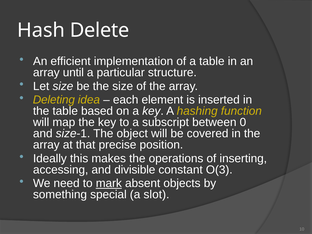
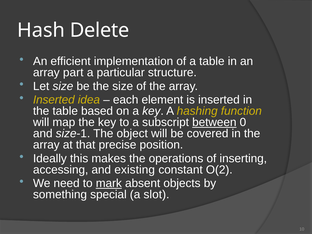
until: until -> part (73, 73)
Deleting: Deleting -> Inserted (54, 100)
between underline: none -> present (214, 122)
divisible: divisible -> existing (135, 170)
O(3: O(3 -> O(2 (219, 170)
